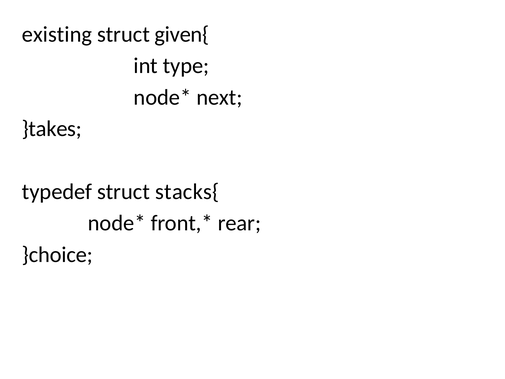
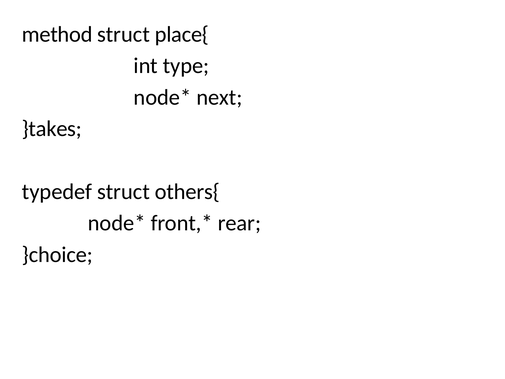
existing: existing -> method (57, 34)
given{: given{ -> place{ (182, 34)
stacks{: stacks{ -> others{ (187, 192)
